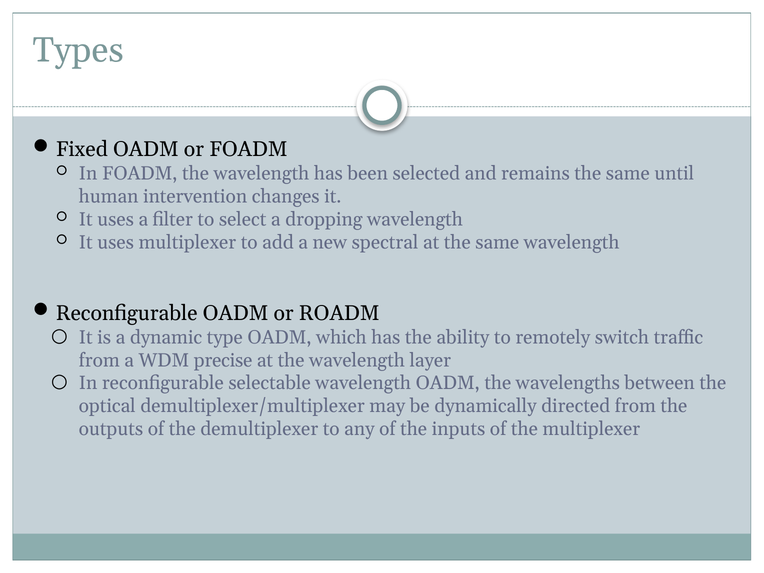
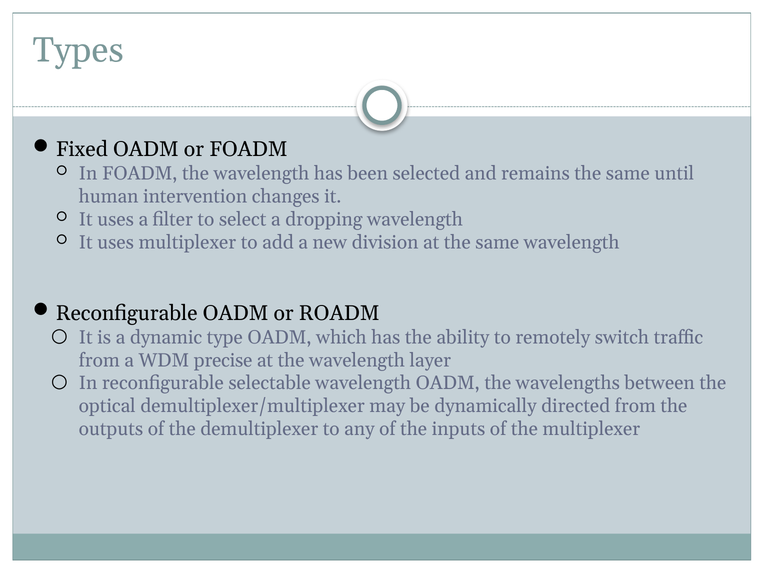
spectral: spectral -> division (385, 242)
